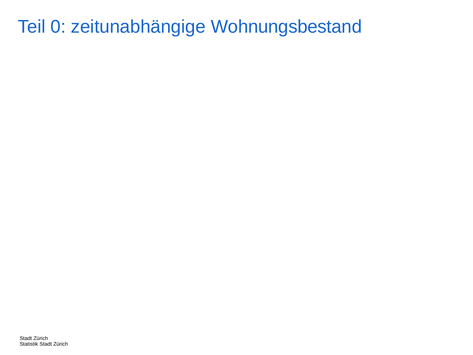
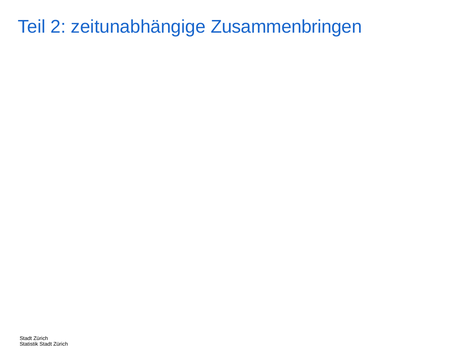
0: 0 -> 2 (58, 27)
Wohnungsbestand: Wohnungsbestand -> Zusammenbringen (286, 27)
